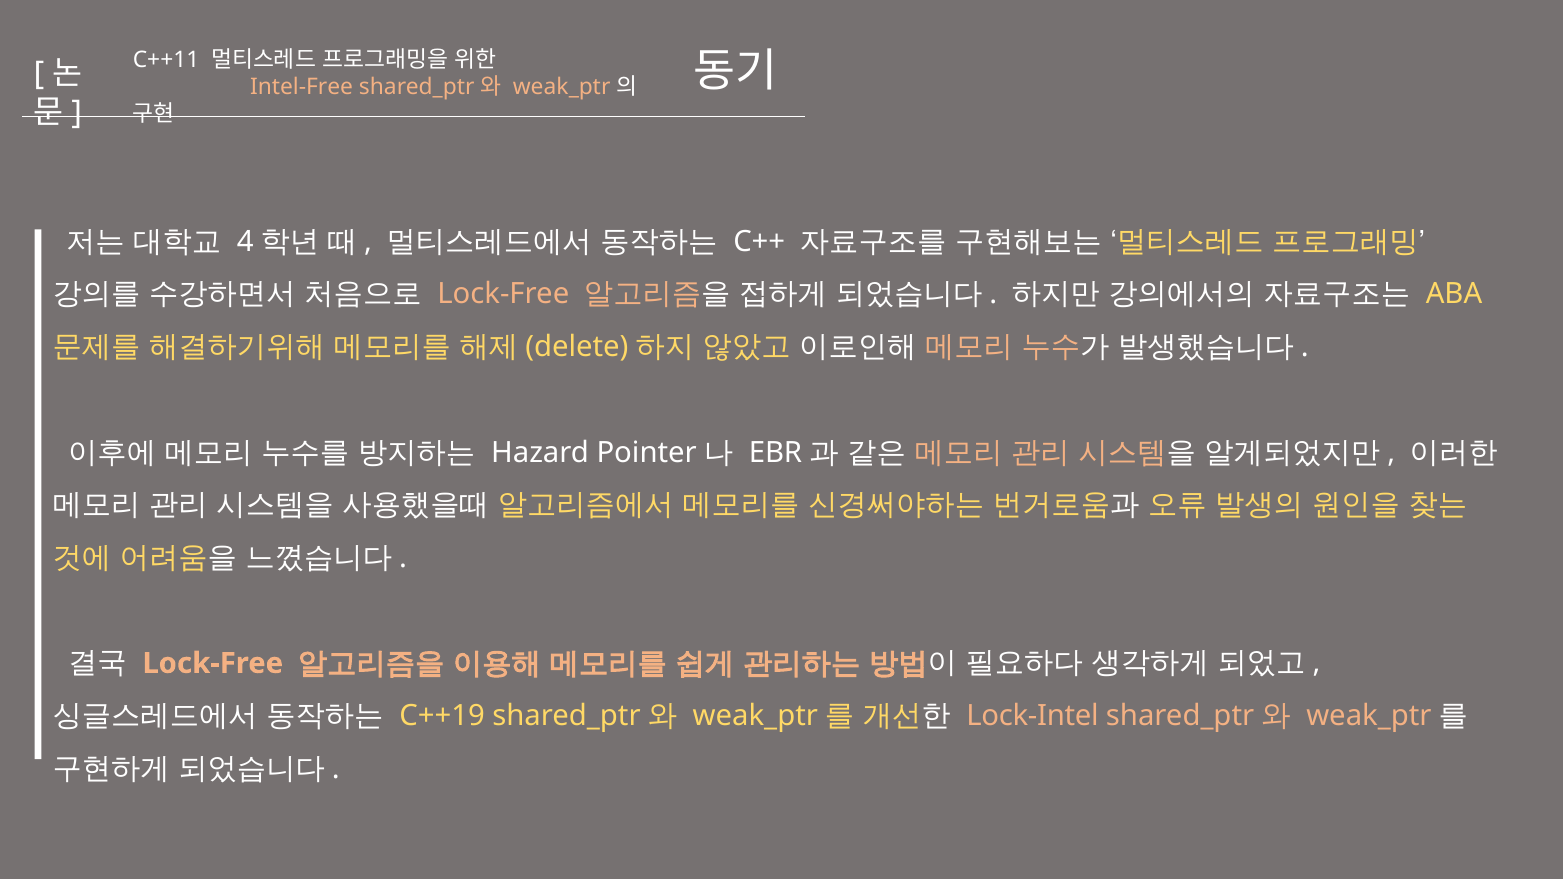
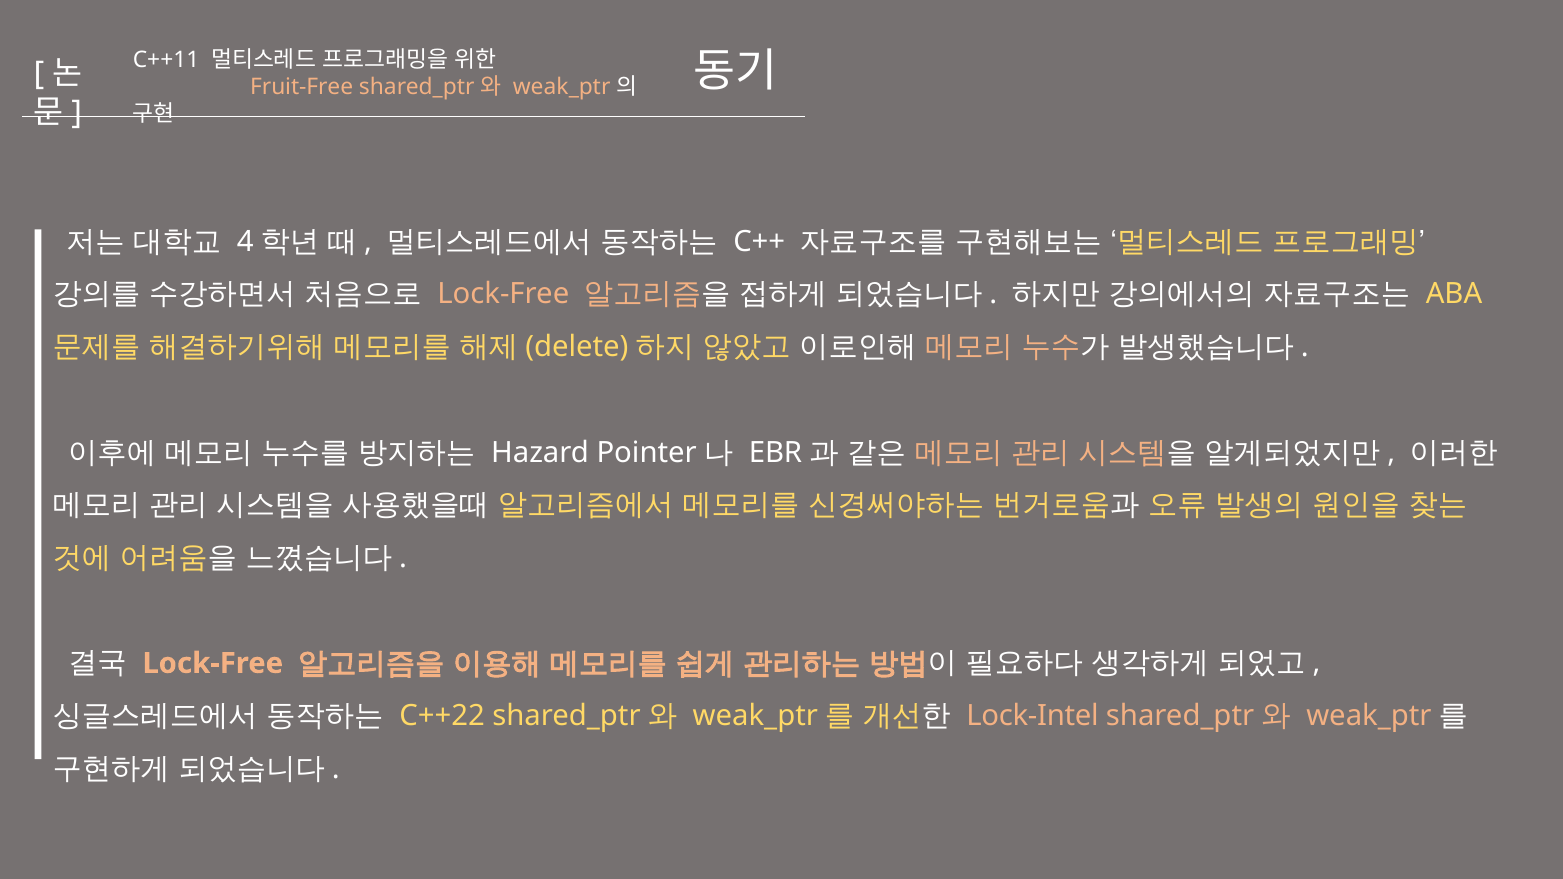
Intel-Free: Intel-Free -> Fruit-Free (302, 87)
C++19: C++19 -> C++22 (442, 716)
